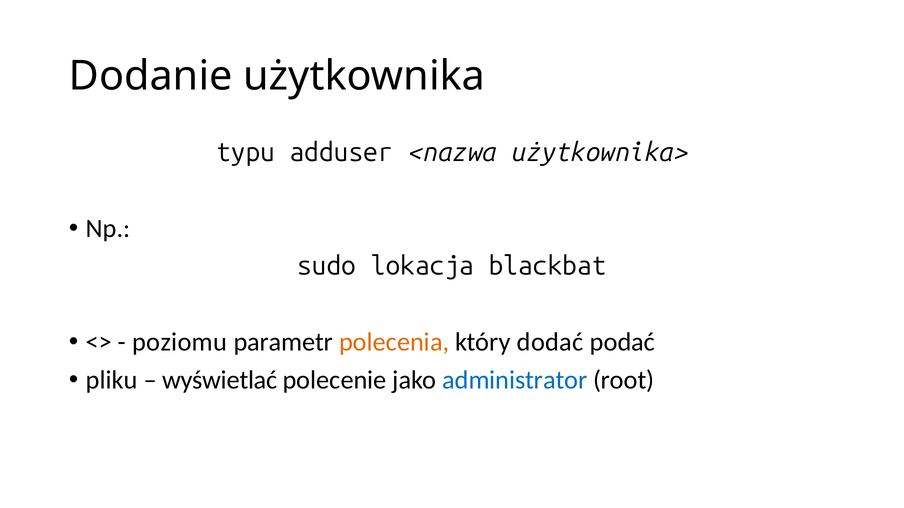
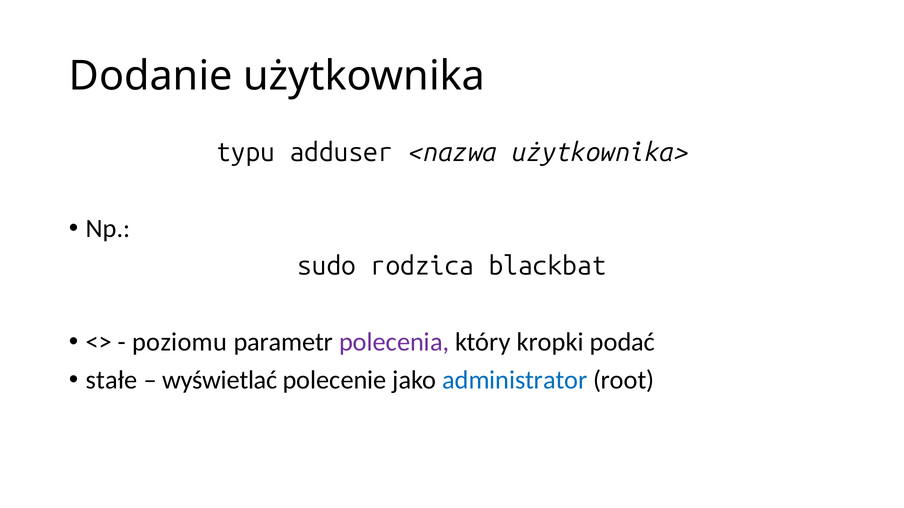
lokacja: lokacja -> rodzica (422, 267)
polecenia colour: orange -> purple (394, 342)
dodać: dodać -> kropki (550, 342)
pliku: pliku -> stałe (112, 380)
